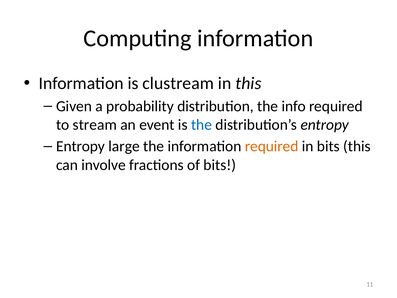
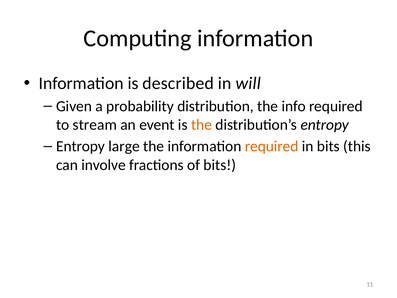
clustream: clustream -> described (178, 83)
in this: this -> will (248, 83)
the colour: blue -> orange (201, 125)
